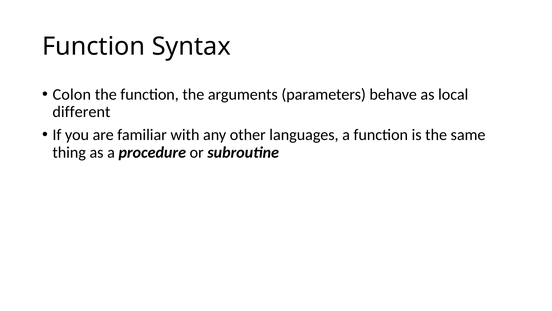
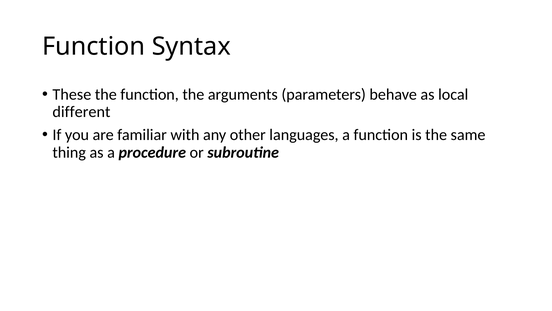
Colon: Colon -> These (72, 94)
